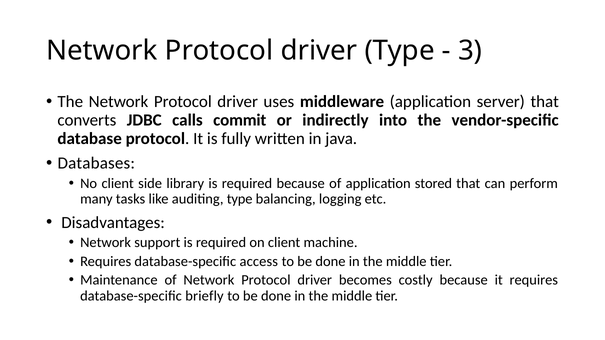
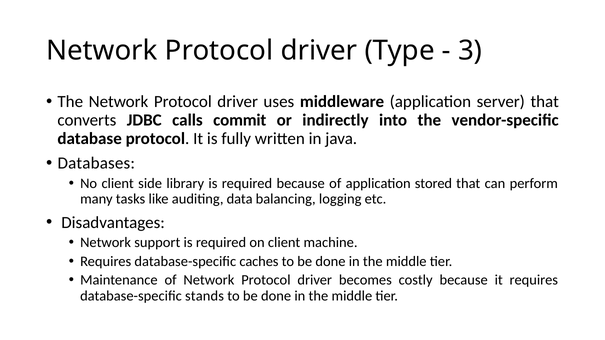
auditing type: type -> data (240, 199)
access: access -> caches (259, 262)
briefly: briefly -> stands (204, 296)
